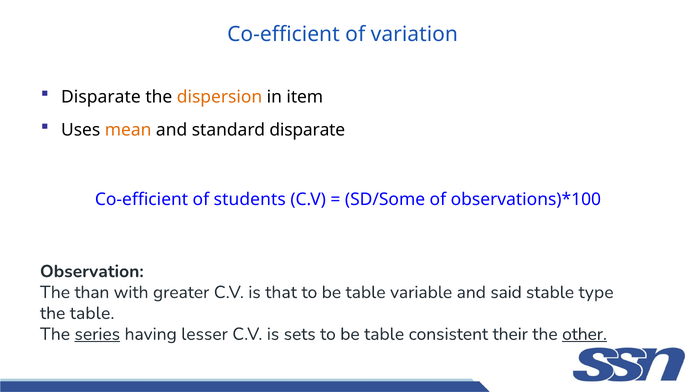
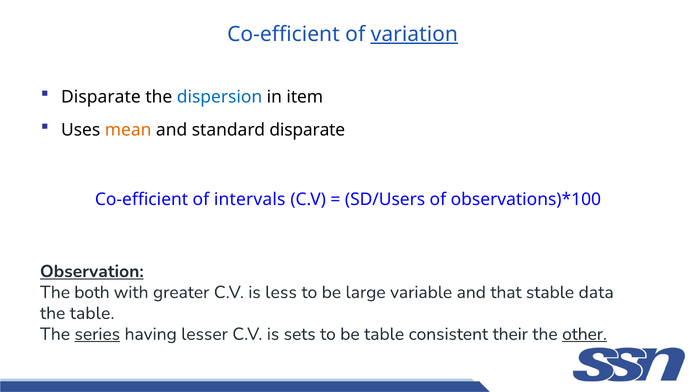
variation underline: none -> present (414, 34)
dispersion colour: orange -> blue (220, 97)
students: students -> intervals (250, 200)
SD/Some: SD/Some -> SD/Users (385, 200)
Observation underline: none -> present (92, 271)
than: than -> both (92, 292)
that: that -> less (281, 292)
table: table -> large (366, 292)
said: said -> that (506, 292)
type: type -> data (596, 292)
